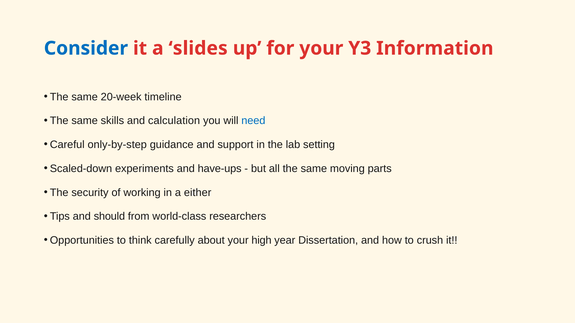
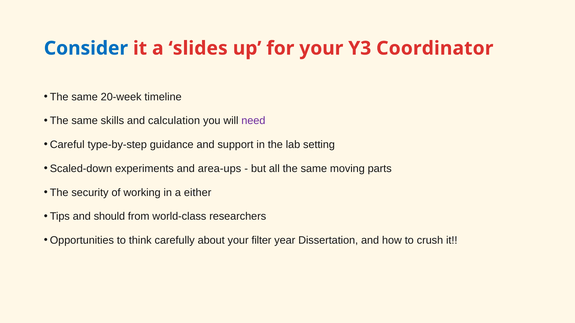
Information: Information -> Coordinator (435, 48)
need colour: blue -> purple (253, 121)
only-by-step: only-by-step -> type-by-step (117, 145)
have-ups: have-ups -> area-ups (220, 169)
high: high -> filter (261, 241)
